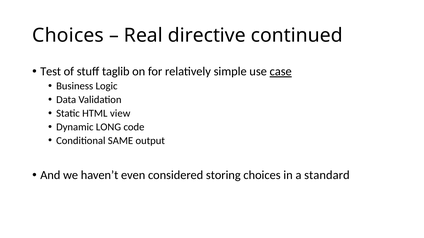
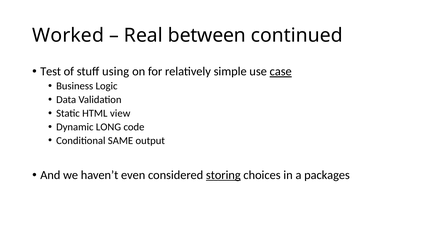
Choices: Choices -> Worked (68, 36)
directive: directive -> between (207, 36)
taglib: taglib -> using (116, 72)
storing underline: none -> present (223, 175)
standard: standard -> packages (327, 175)
